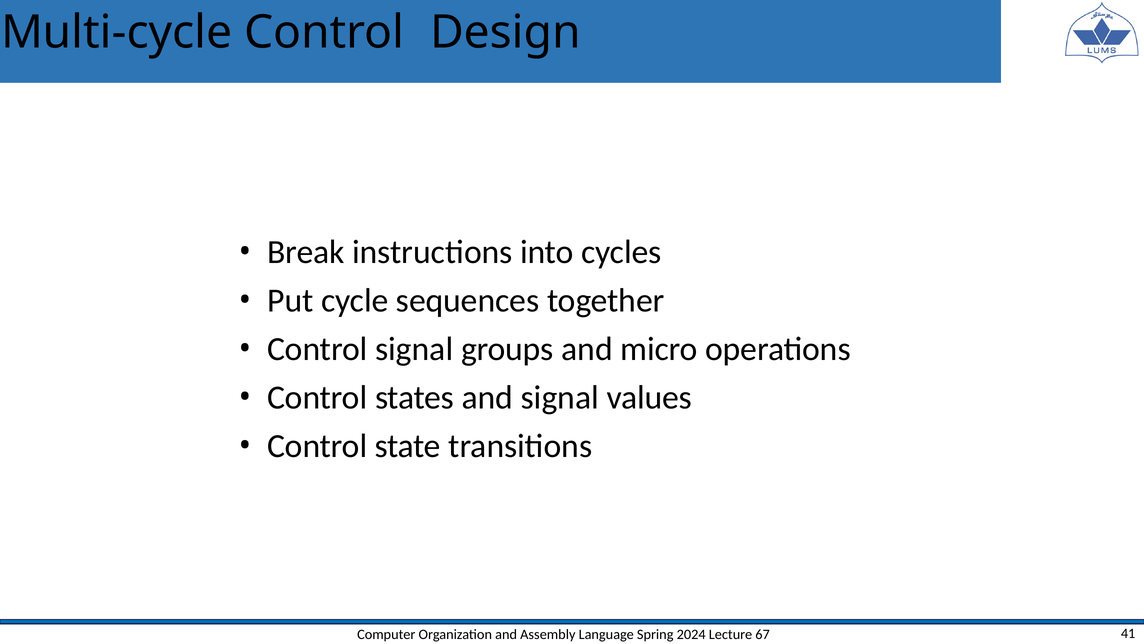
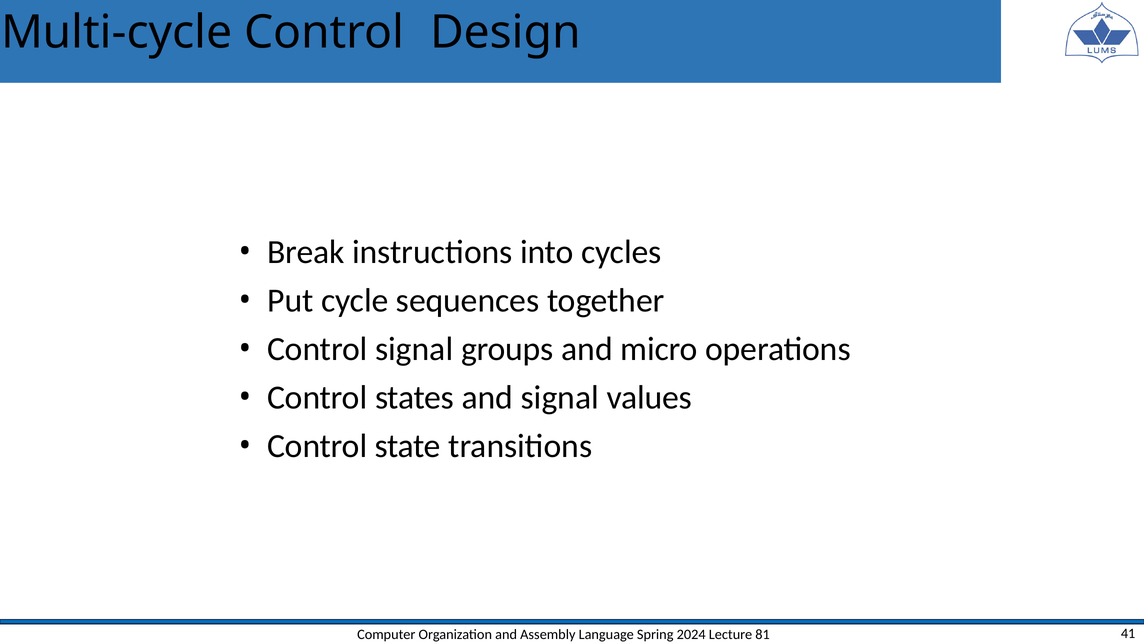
67: 67 -> 81 (763, 634)
